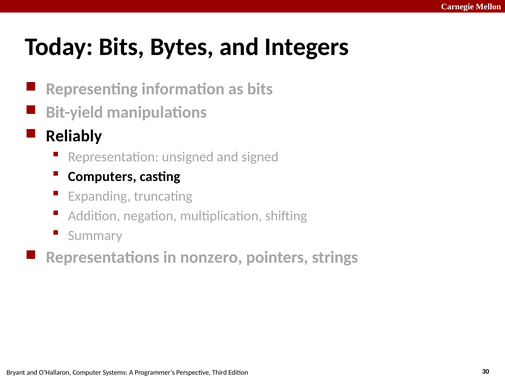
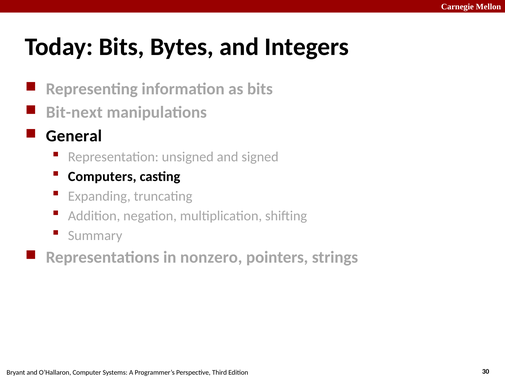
Bit-yield: Bit-yield -> Bit-next (74, 113)
Reliably: Reliably -> General (74, 136)
